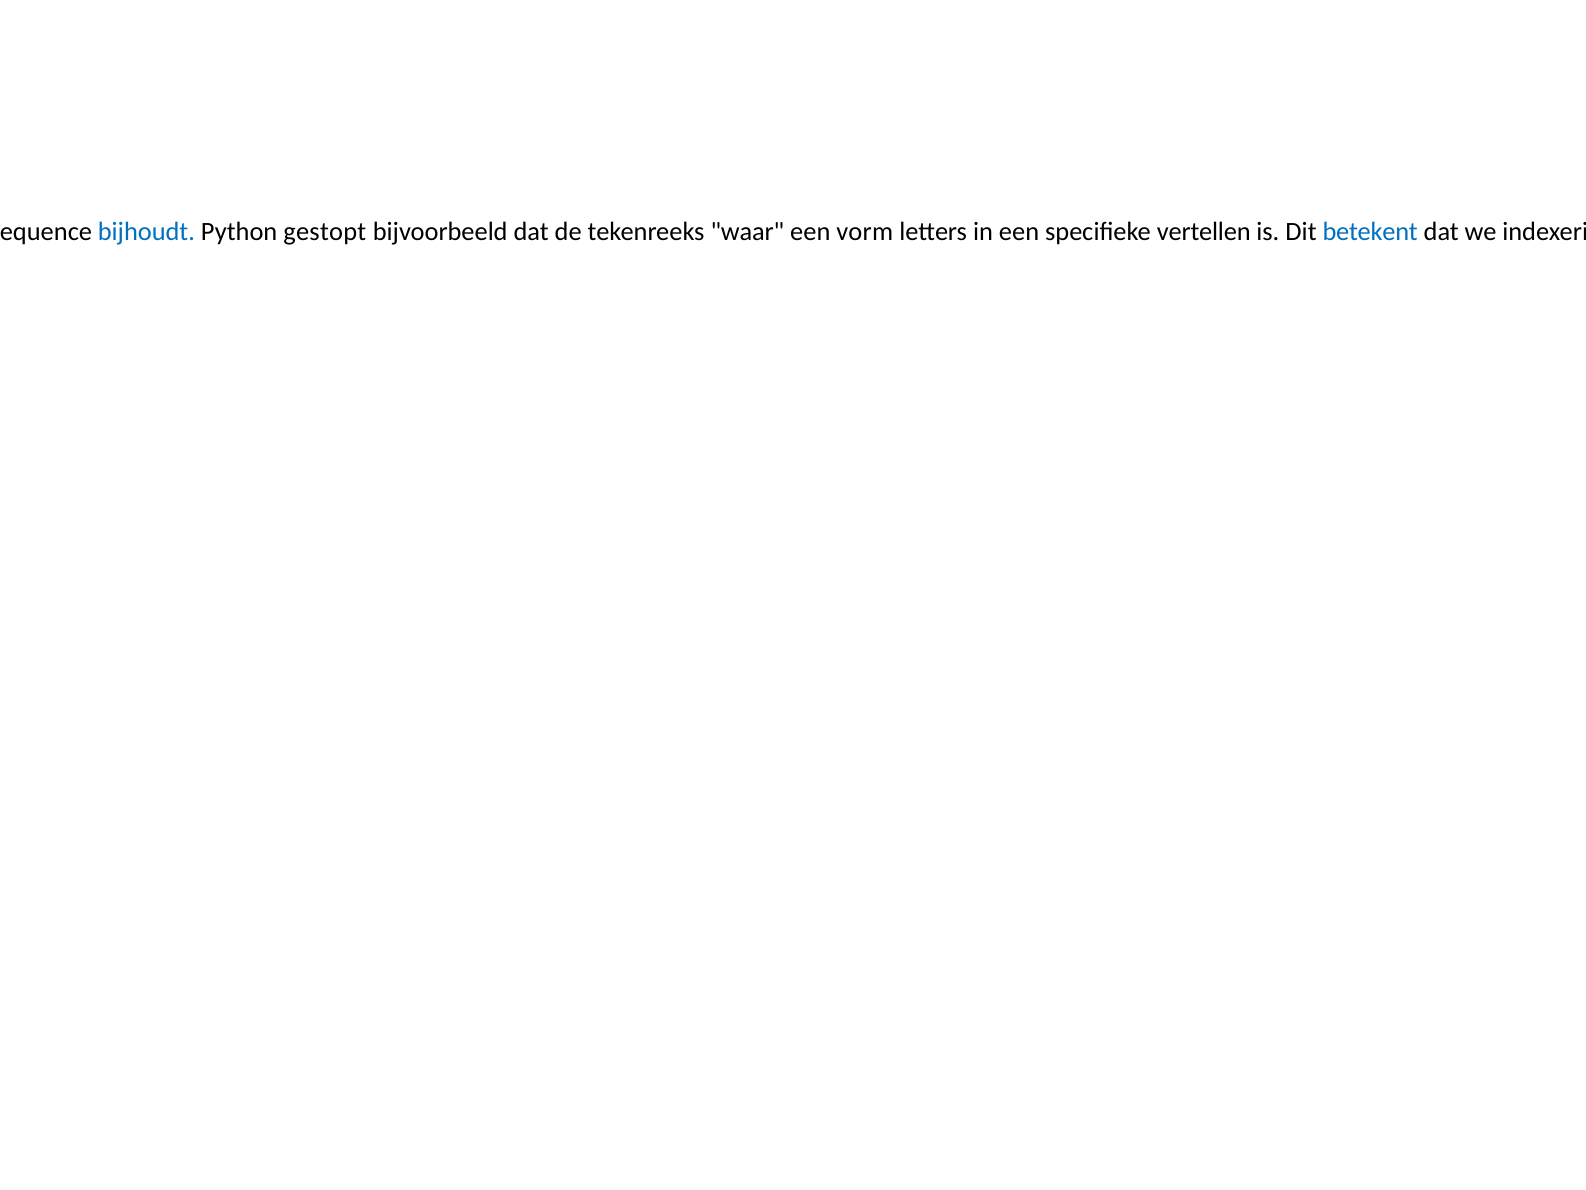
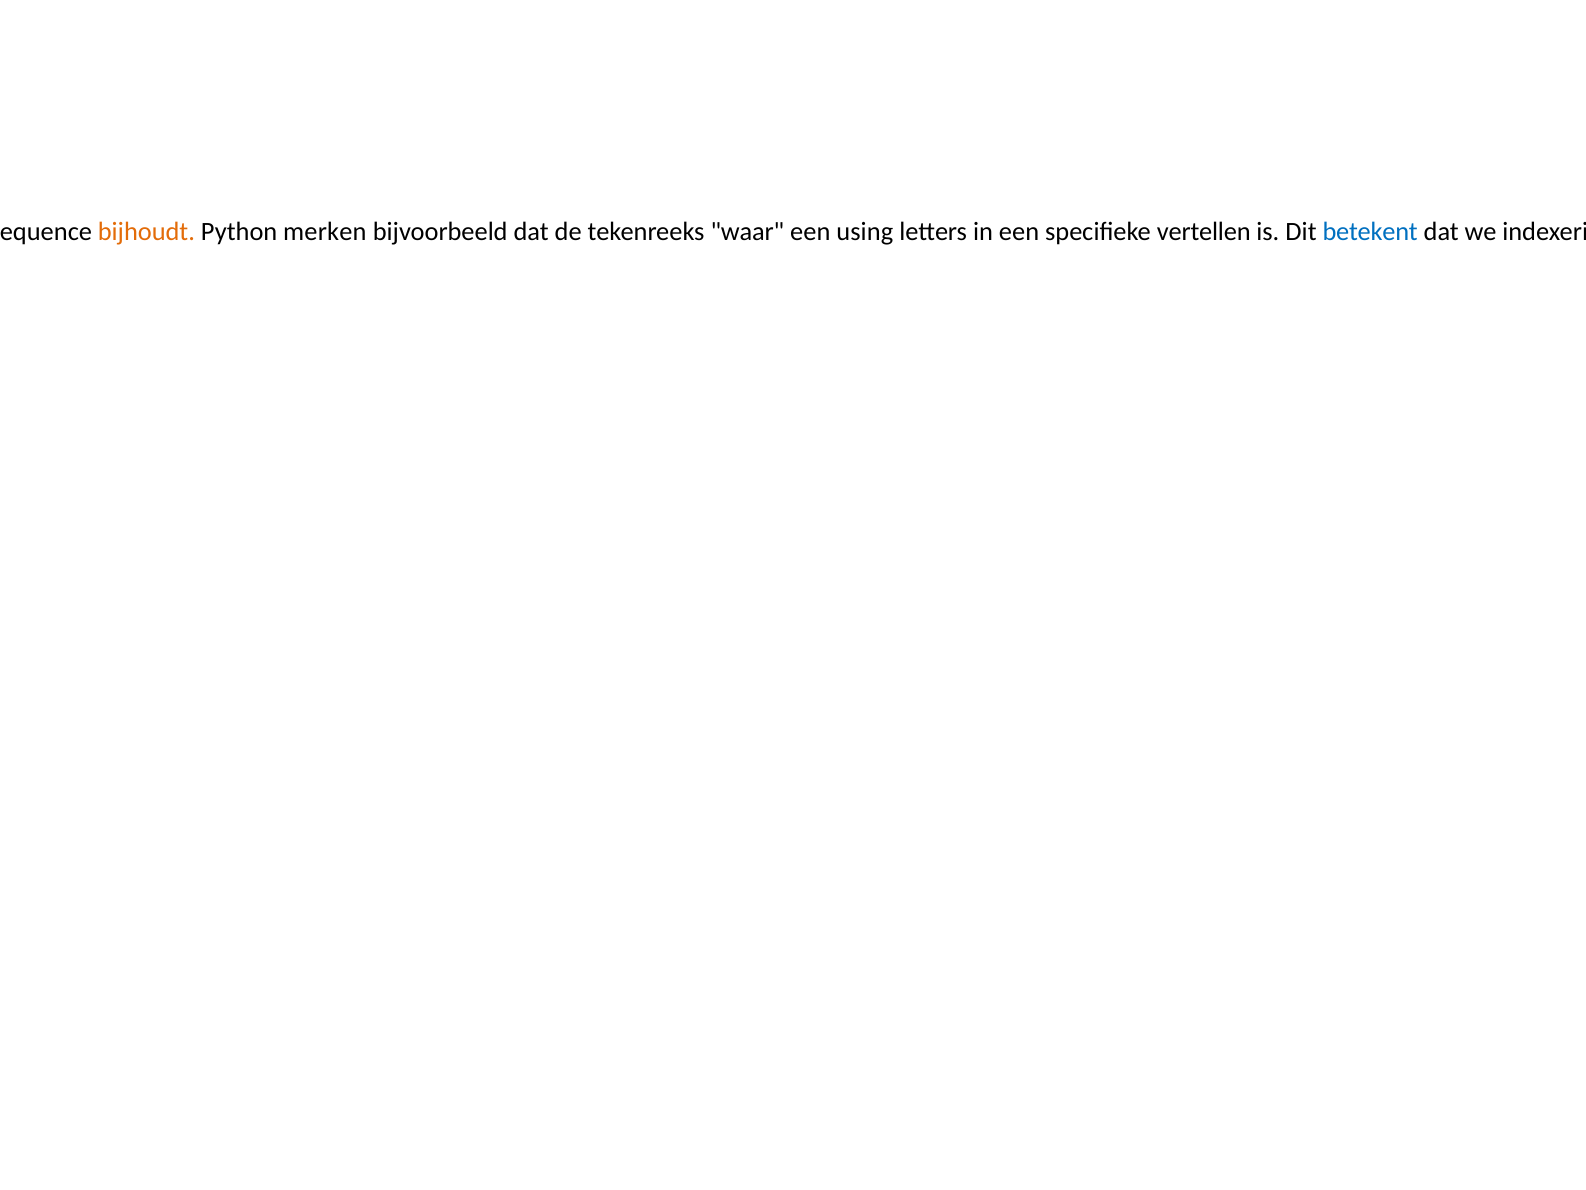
bijhoudt colour: blue -> orange (146, 232)
gestopt: gestopt -> merken (325, 232)
vorm: vorm -> using (865, 232)
